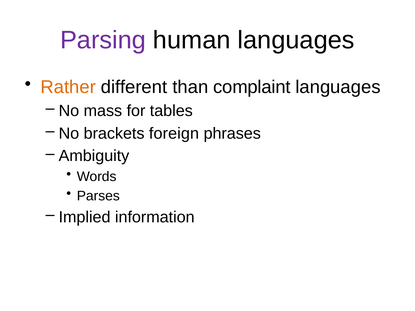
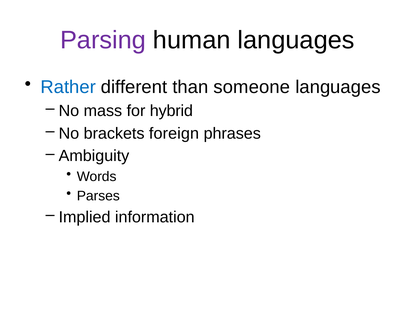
Rather colour: orange -> blue (68, 87)
complaint: complaint -> someone (252, 87)
tables: tables -> hybrid (171, 111)
